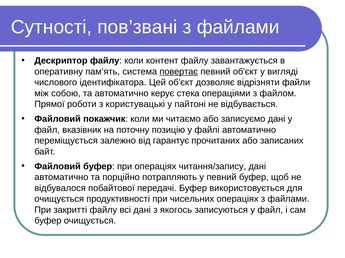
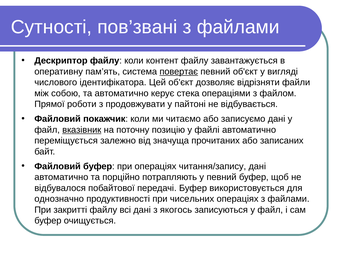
користувацькі: користувацькі -> продовжувати (135, 104)
вказівник underline: none -> present (82, 130)
гарантує: гарантує -> значуща (171, 141)
очищується: очищується -> однозначно (59, 200)
